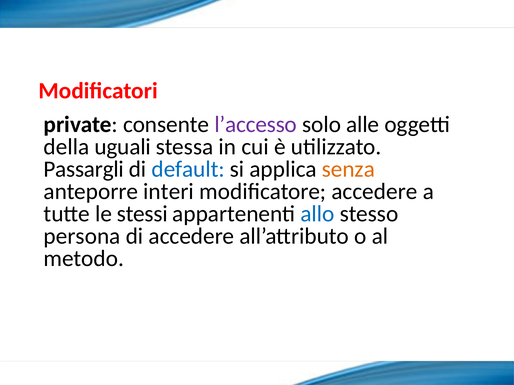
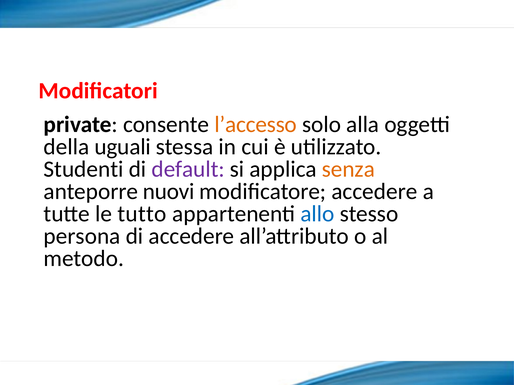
l’accesso colour: purple -> orange (256, 124)
alle: alle -> alla (363, 124)
Passargli: Passargli -> Studenti (84, 169)
default colour: blue -> purple (188, 169)
interi: interi -> nuovi (169, 192)
stessi: stessi -> tutto (142, 214)
